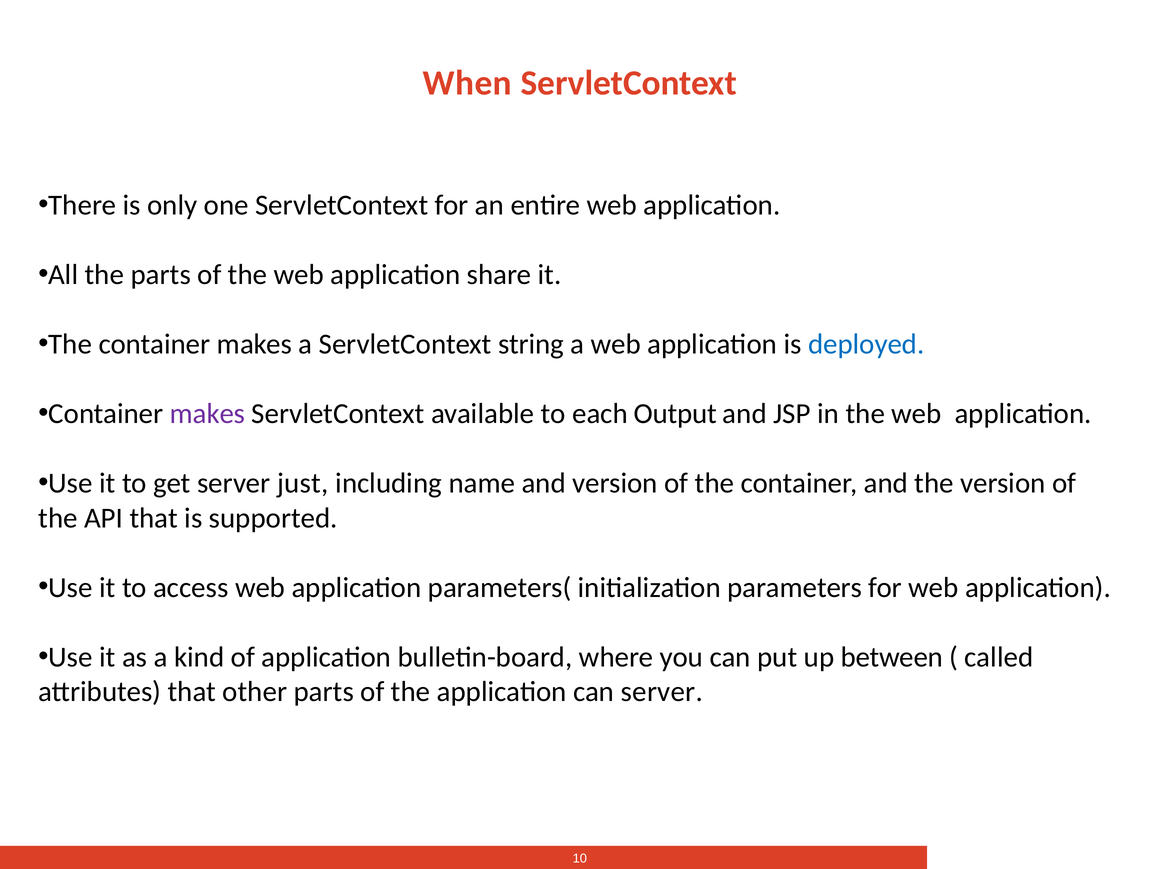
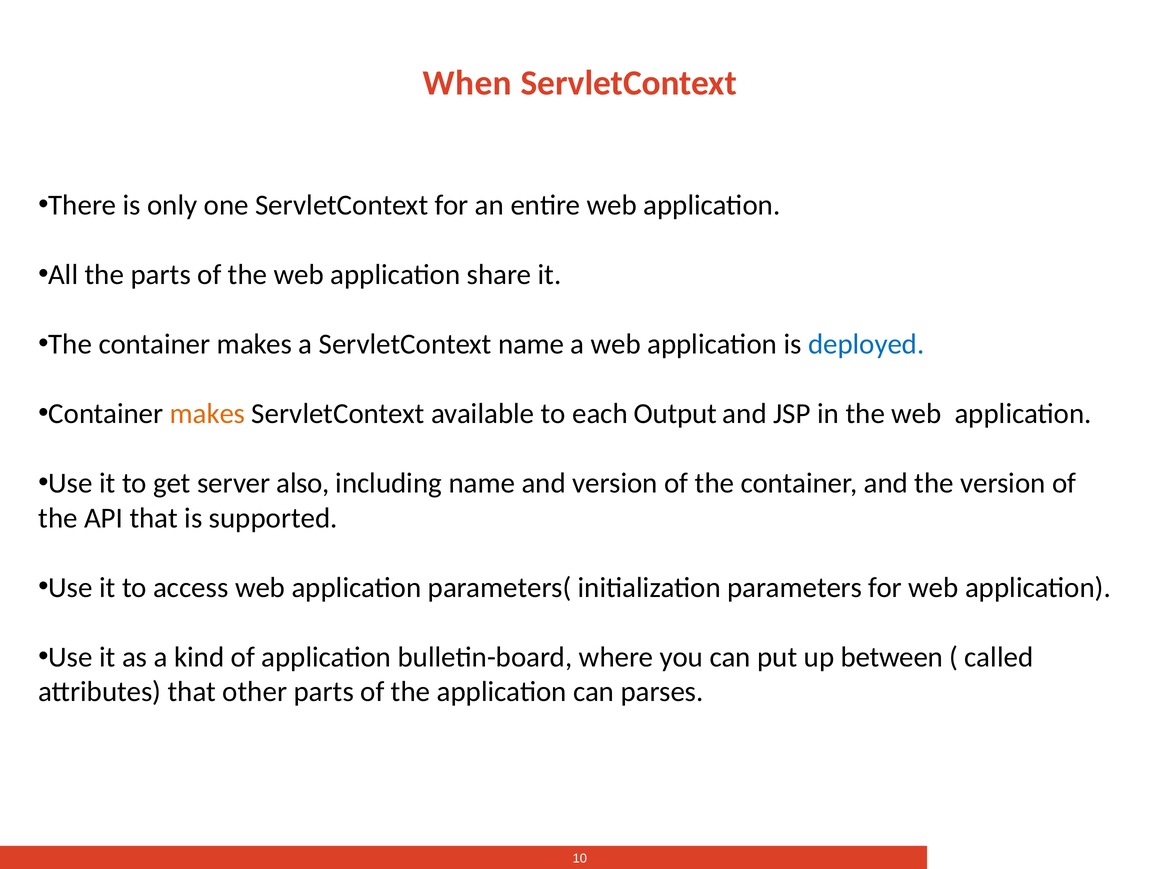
ServletContext string: string -> name (531, 344)
makes colour: purple -> orange (207, 414)
just: just -> also (303, 483)
can server: server -> parses (662, 692)
